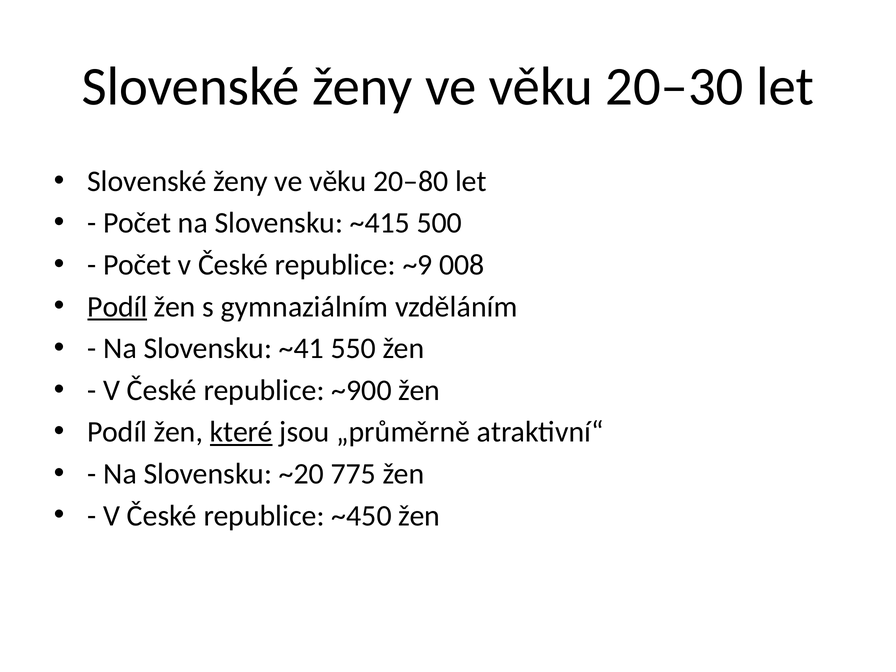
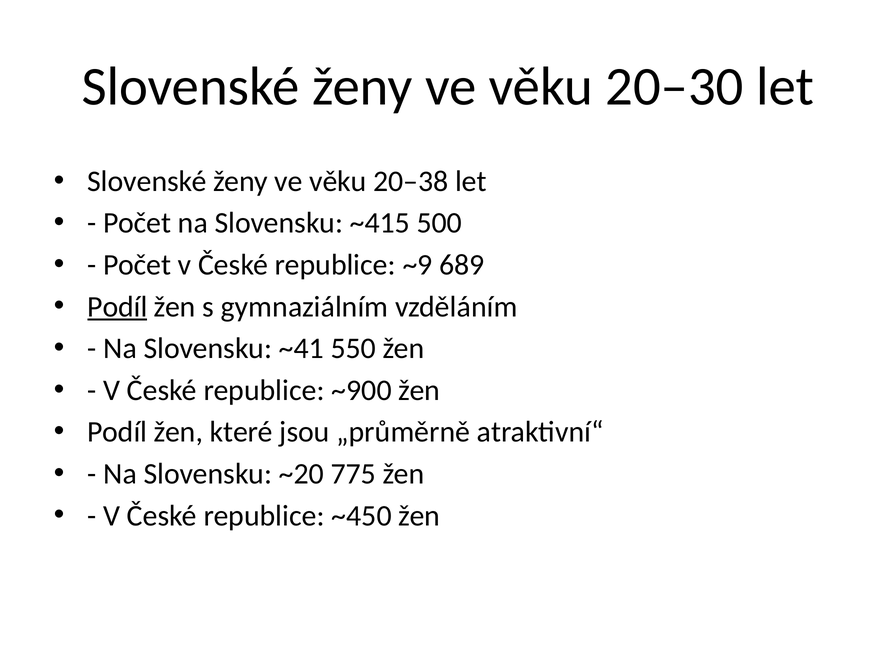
20–80: 20–80 -> 20–38 (411, 181)
008: 008 -> 689 (462, 265)
které underline: present -> none (241, 432)
